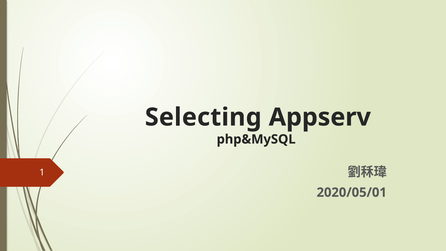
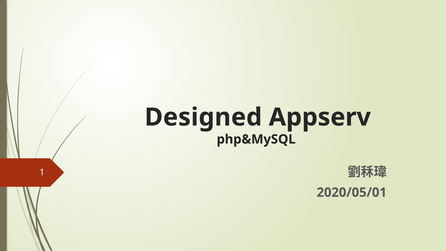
Selecting: Selecting -> Designed (203, 117)
